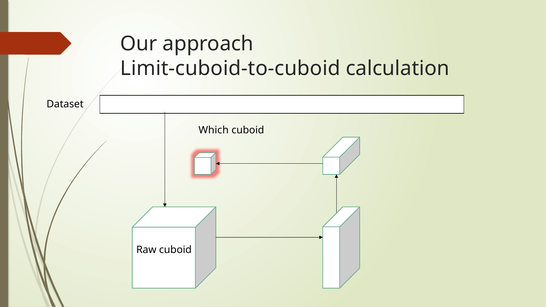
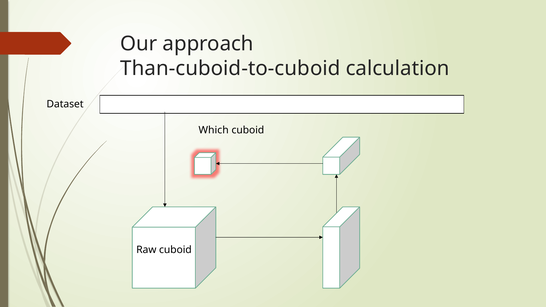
Limit-cuboid-to-cuboid: Limit-cuboid-to-cuboid -> Than-cuboid-to-cuboid (230, 68)
